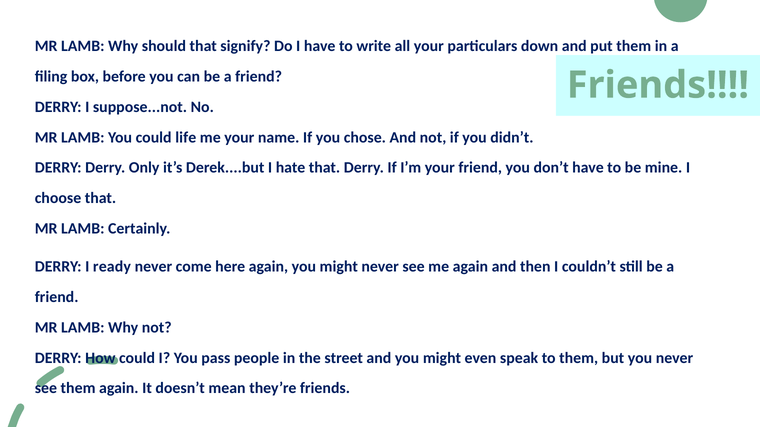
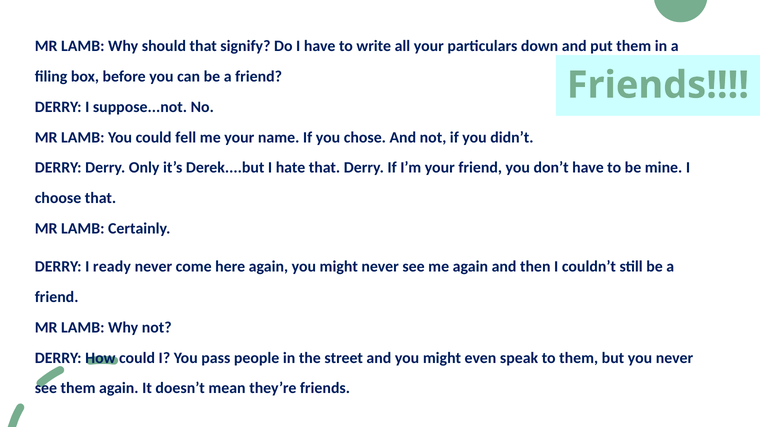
life: life -> fell (186, 137)
